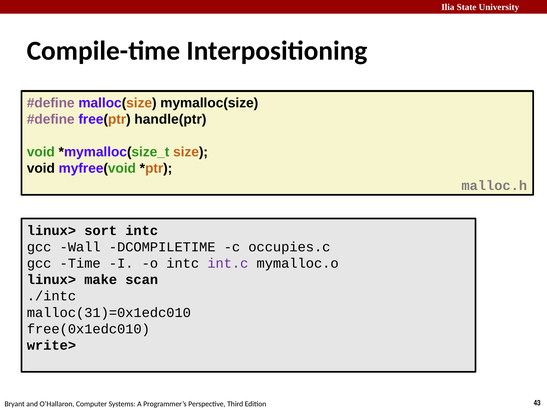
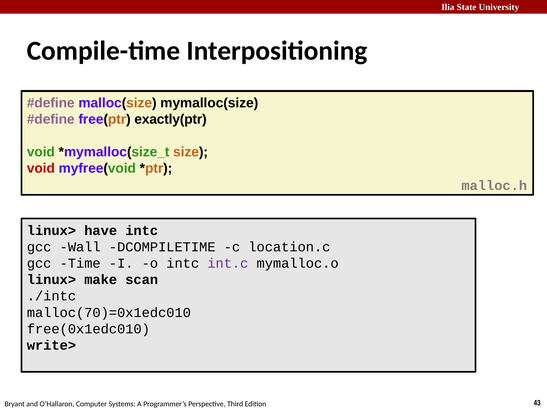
handle(ptr: handle(ptr -> exactly(ptr (171, 119)
void colour: black -> red (41, 169)
sort: sort -> have (101, 231)
occupies.c: occupies.c -> location.c (289, 247)
malloc(31)=0x1edc010: malloc(31)=0x1edc010 -> malloc(70)=0x1edc010 (109, 313)
